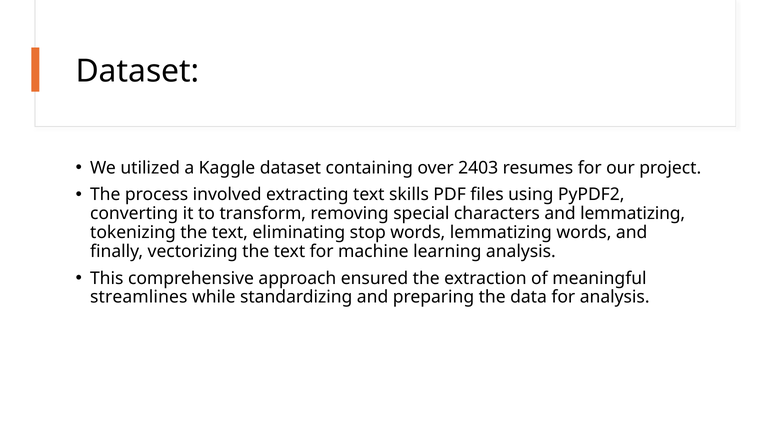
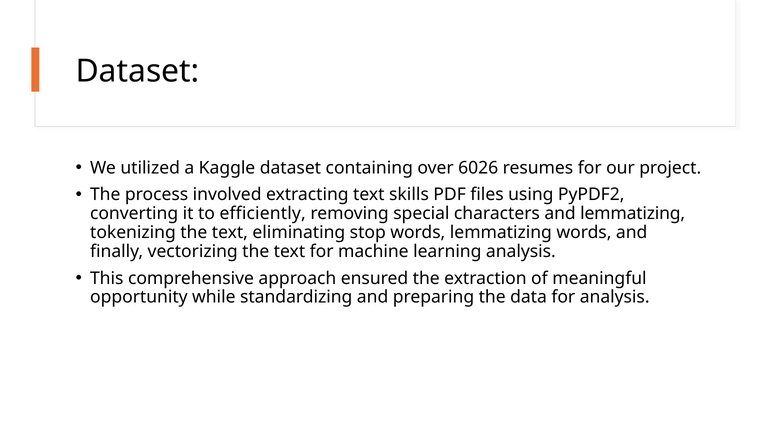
2403: 2403 -> 6026 (478, 168)
transform: transform -> efficiently (263, 214)
streamlines: streamlines -> opportunity (139, 297)
